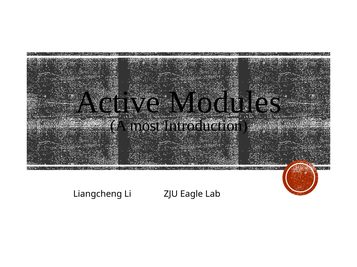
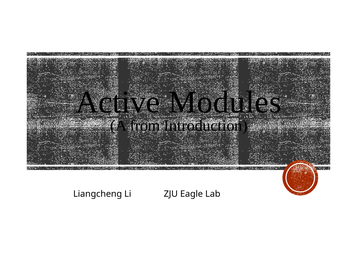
most: most -> from (145, 126)
